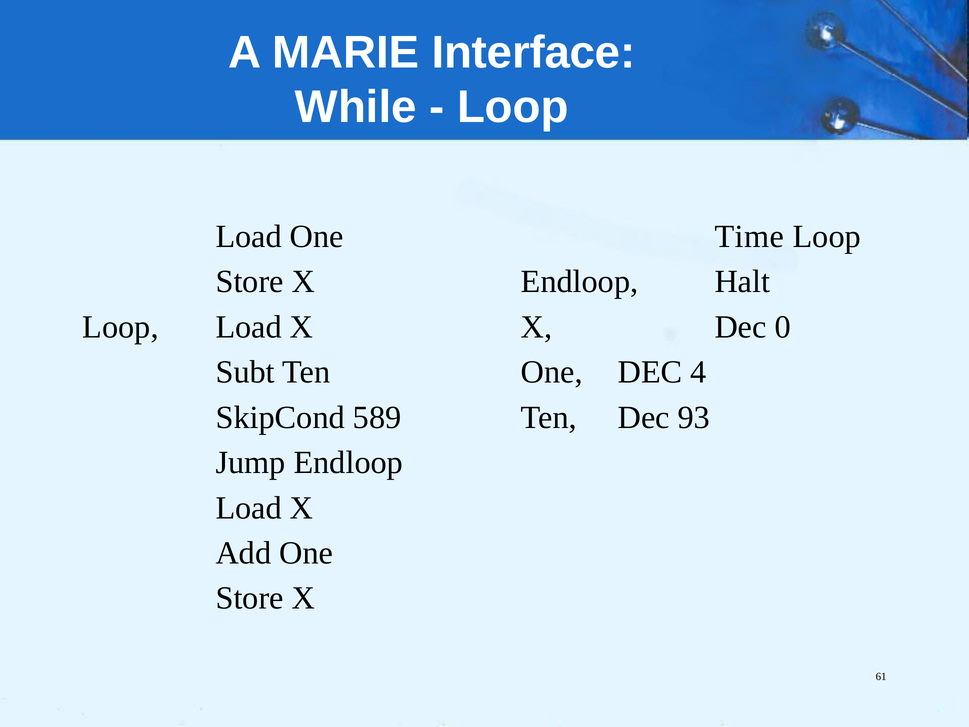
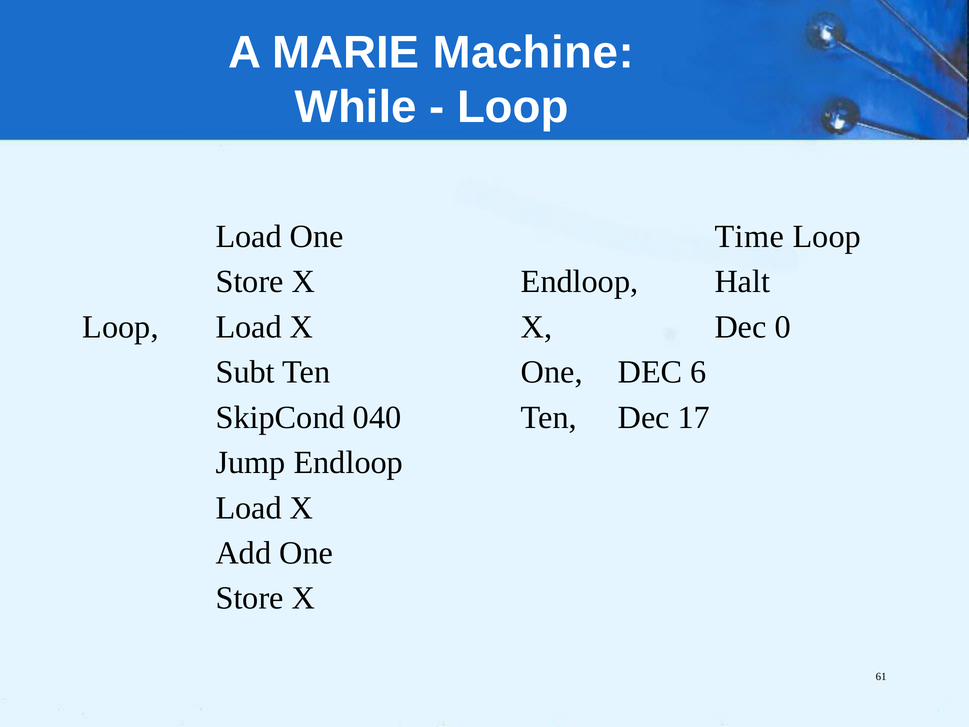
Interface: Interface -> Machine (533, 52)
4: 4 -> 6 (698, 372)
589: 589 -> 040 (377, 417)
93: 93 -> 17 (694, 417)
